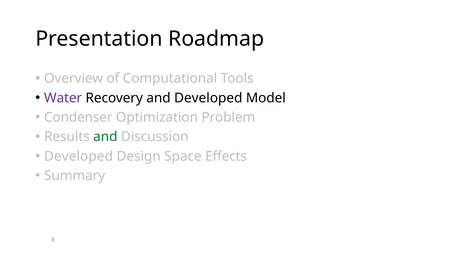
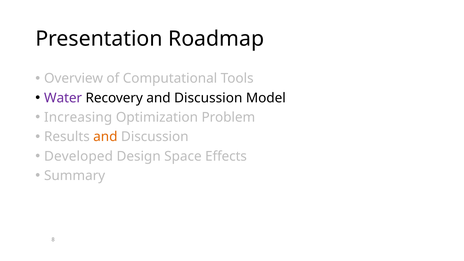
Recovery and Developed: Developed -> Discussion (208, 98)
Condenser: Condenser -> Increasing (78, 117)
and colour: green -> orange (105, 137)
